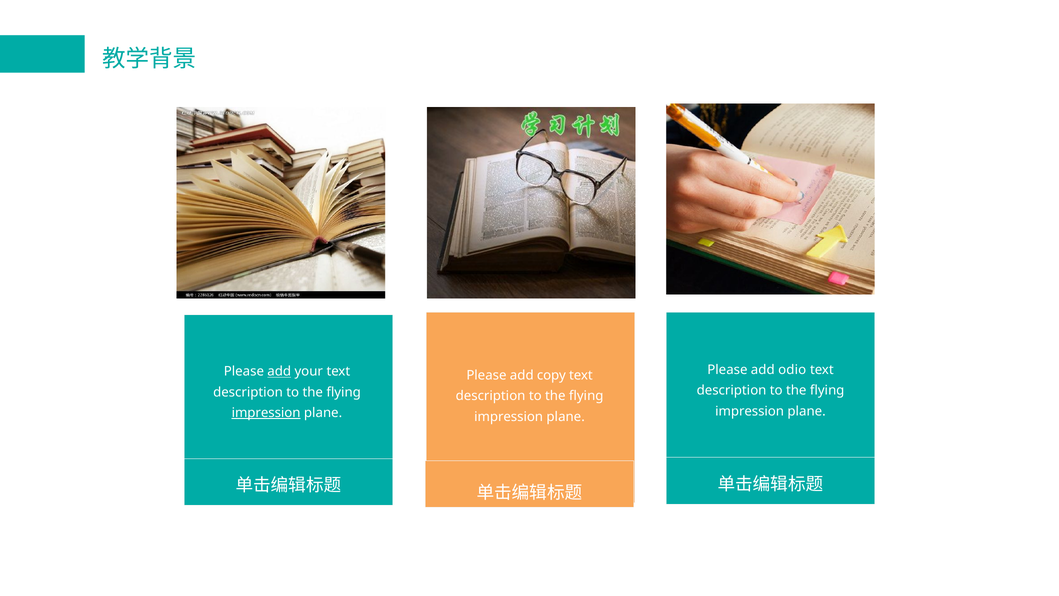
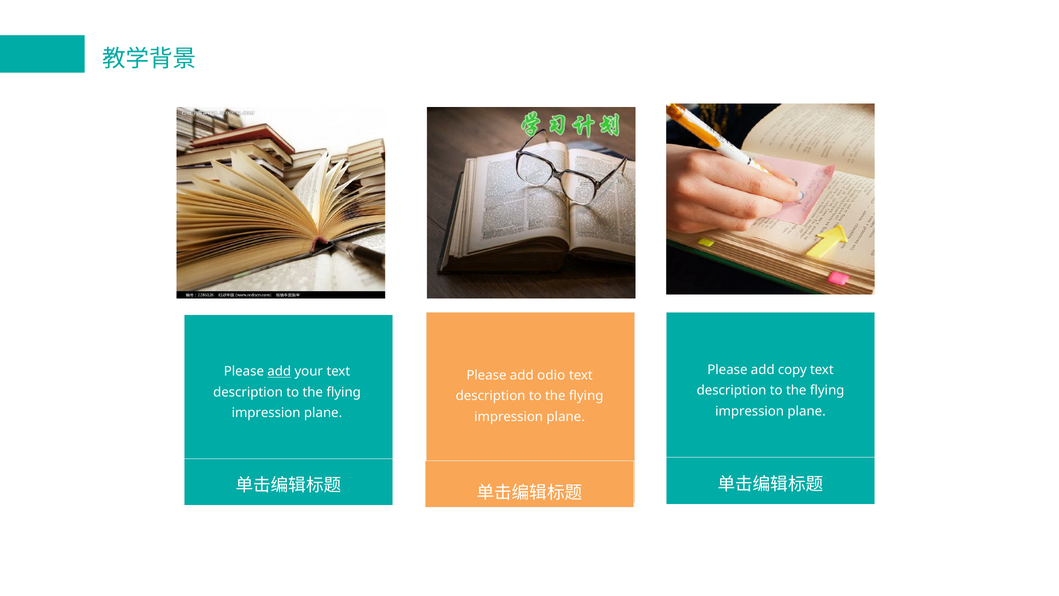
odio: odio -> copy (792, 370)
copy: copy -> odio (551, 375)
impression underline: present -> none (266, 413)
